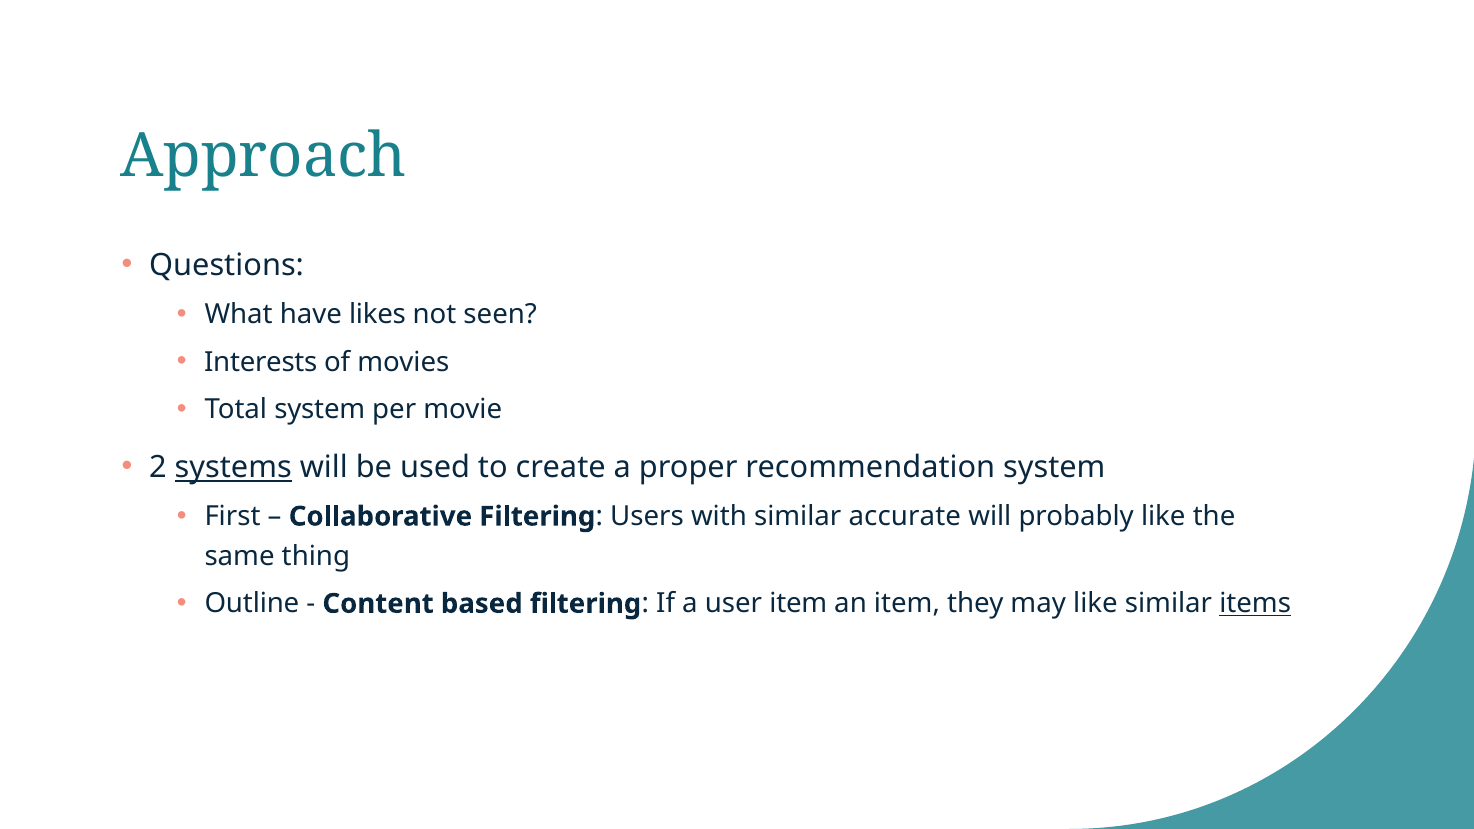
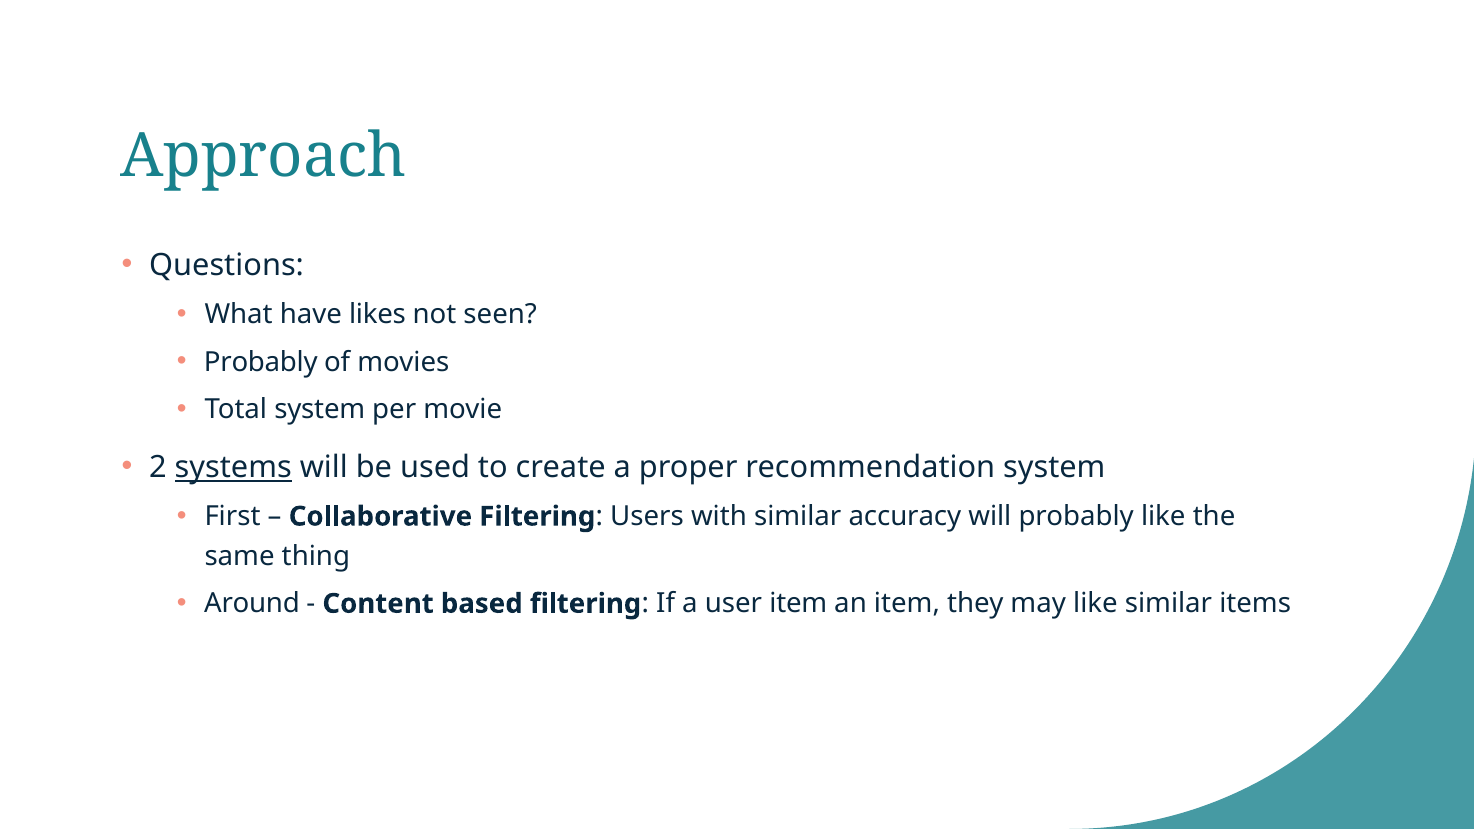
Interests: Interests -> Probably (261, 362)
accurate: accurate -> accuracy (905, 517)
Outline: Outline -> Around (252, 604)
items underline: present -> none (1255, 604)
